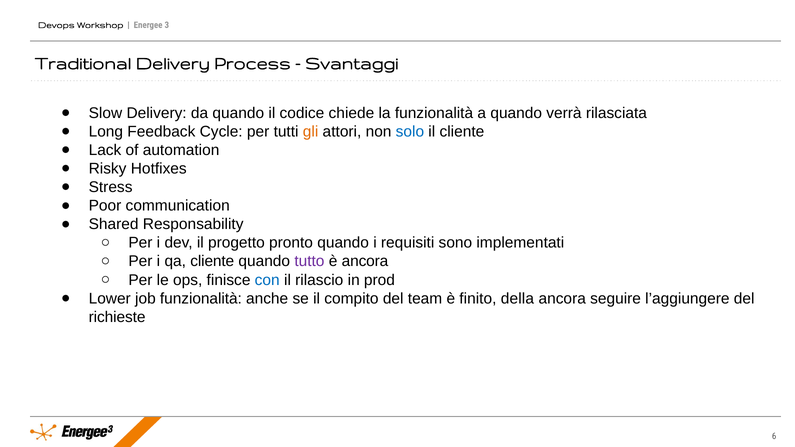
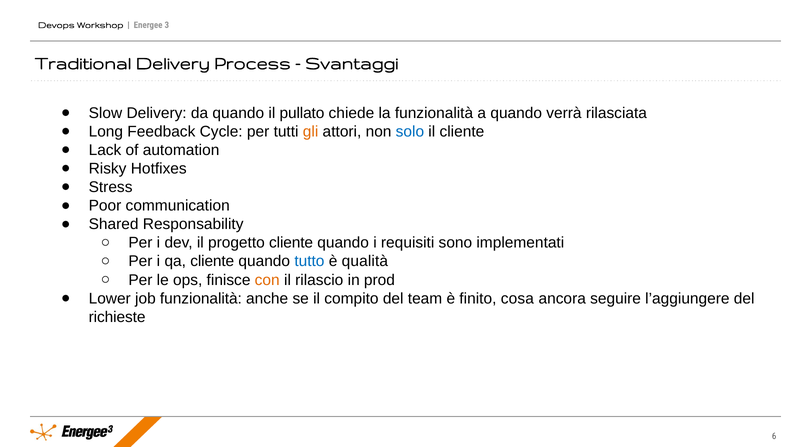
codice: codice -> pullato (302, 113)
progetto pronto: pronto -> cliente (291, 243)
tutto colour: purple -> blue (309, 262)
è ancora: ancora -> qualità (365, 262)
con colour: blue -> orange (267, 280)
della: della -> cosa (517, 299)
